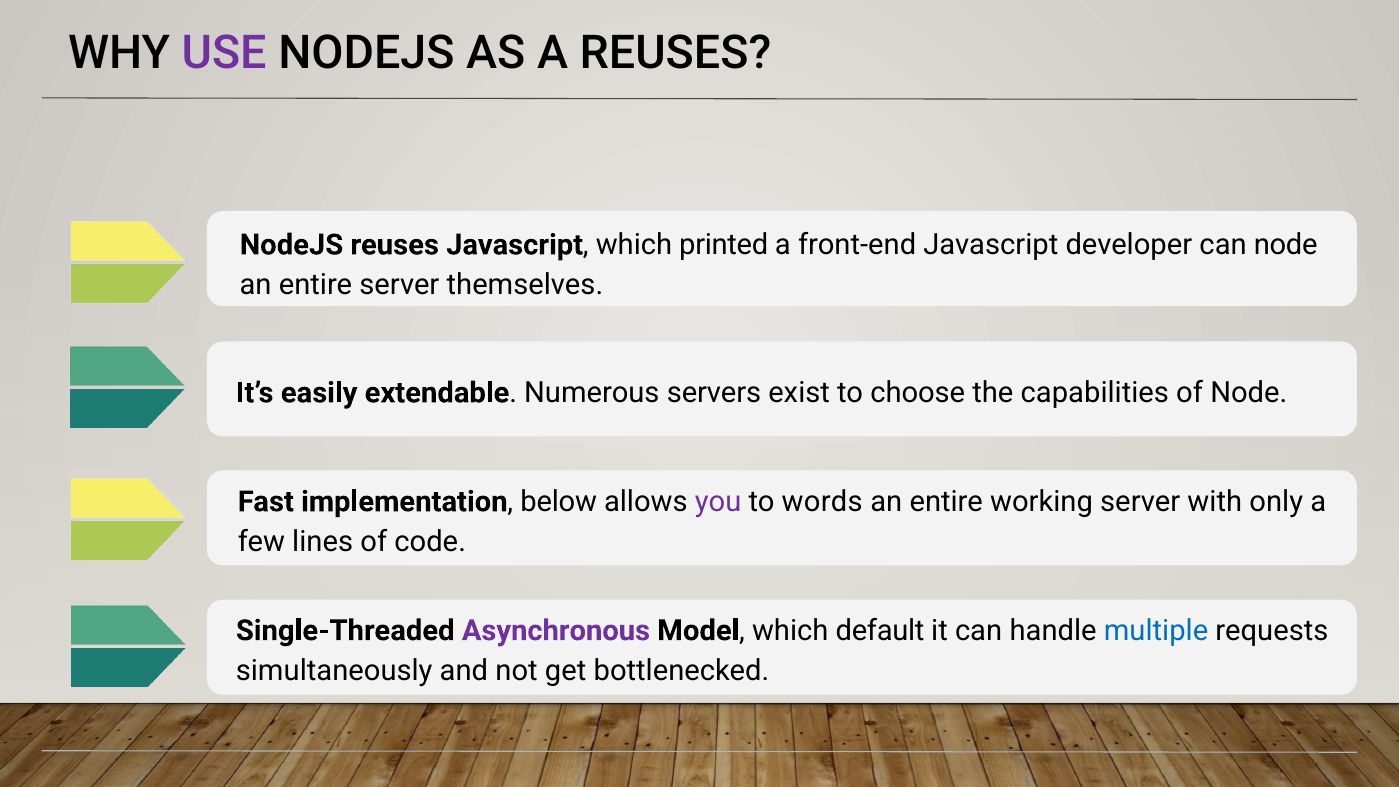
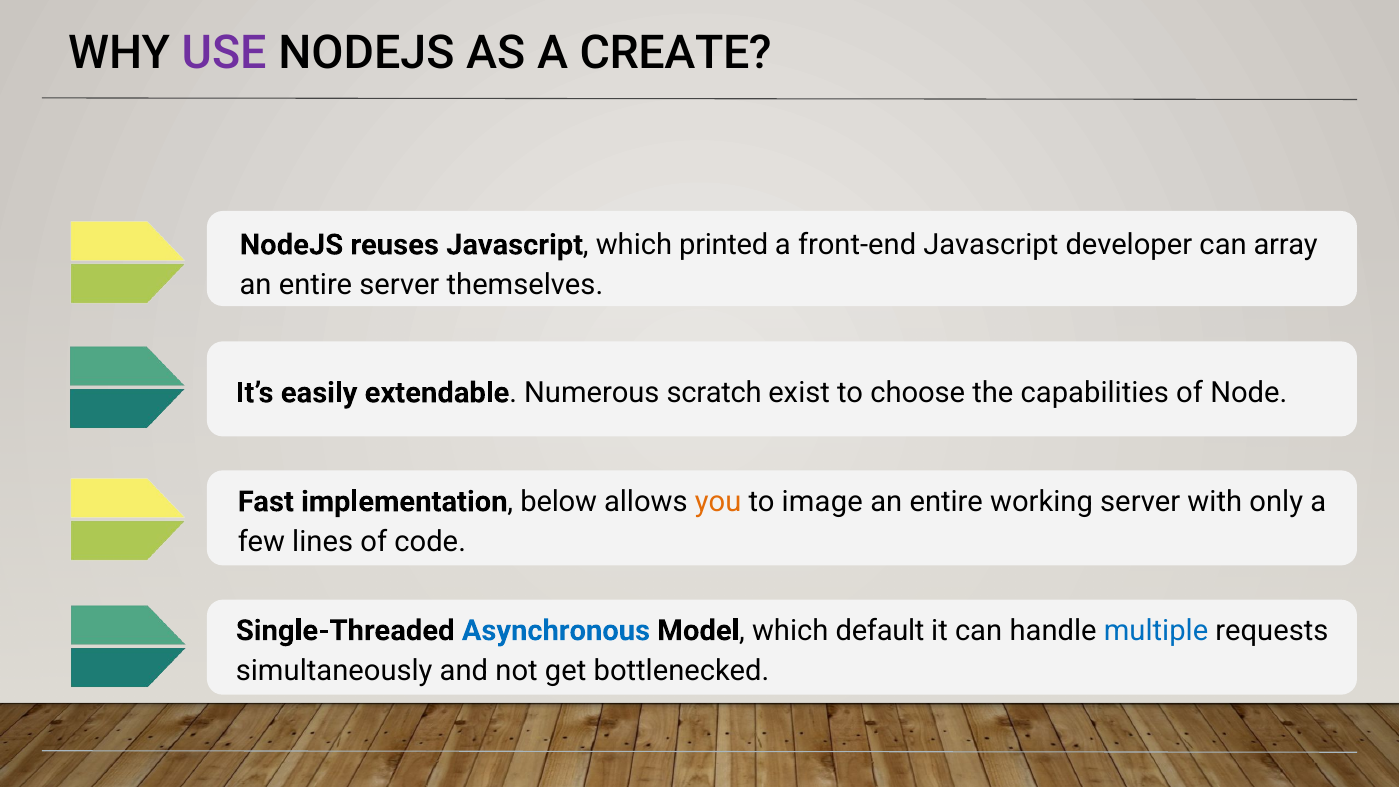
A REUSES: REUSES -> CREATE (676, 53)
can node: node -> array (1286, 245)
servers: servers -> scratch (714, 393)
you colour: purple -> orange (718, 502)
words: words -> image (822, 502)
Asynchronous colour: purple -> blue (556, 631)
